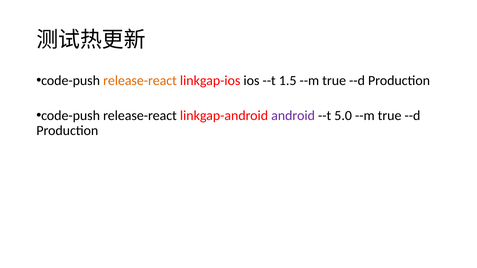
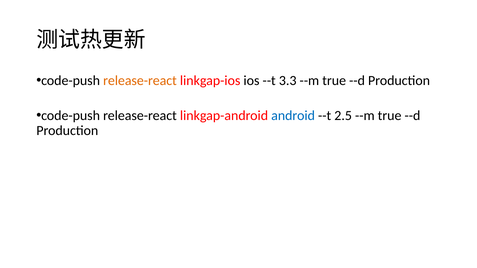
1.5: 1.5 -> 3.3 (288, 81)
android colour: purple -> blue (293, 116)
5.0: 5.0 -> 2.5 (343, 116)
